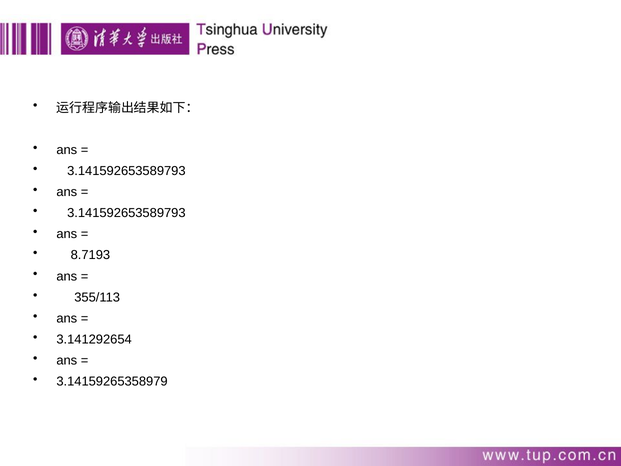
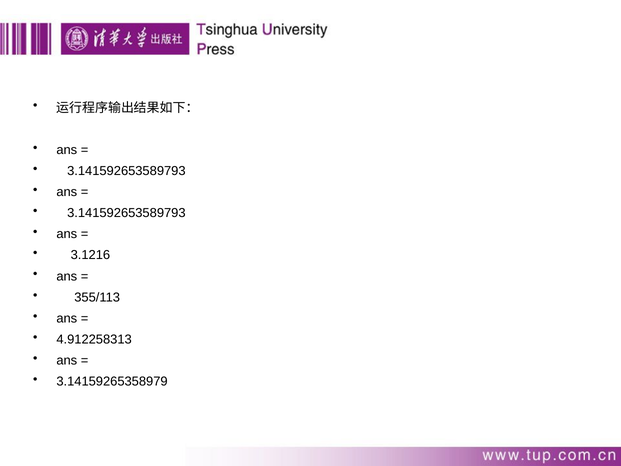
8.7193: 8.7193 -> 3.1216 (90, 255)
3.141292654: 3.141292654 -> 4.912258313 (94, 339)
